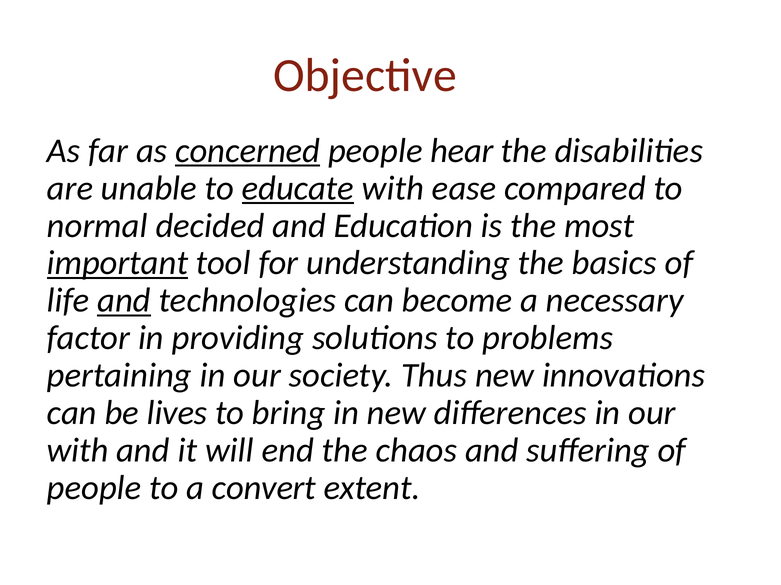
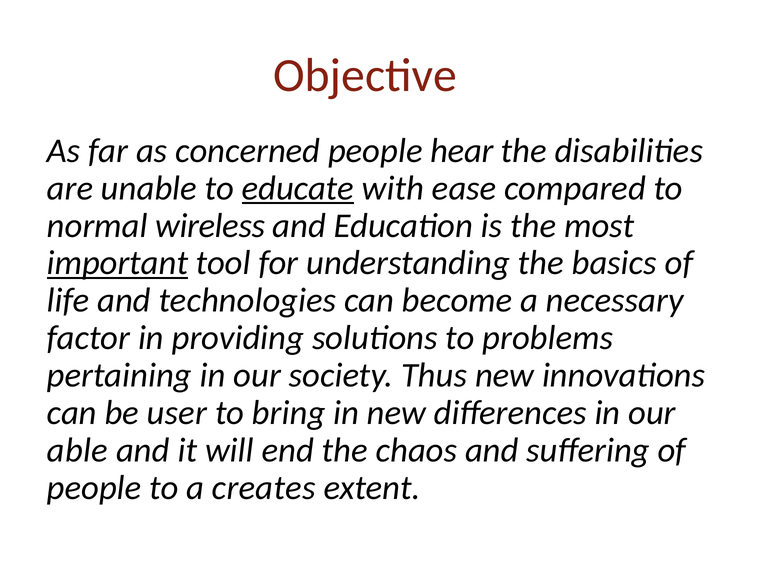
concerned underline: present -> none (248, 151)
decided: decided -> wireless (210, 226)
and underline: present -> none (124, 301)
lives: lives -> user (177, 413)
with: with -> able (77, 451)
convert: convert -> creates (264, 488)
